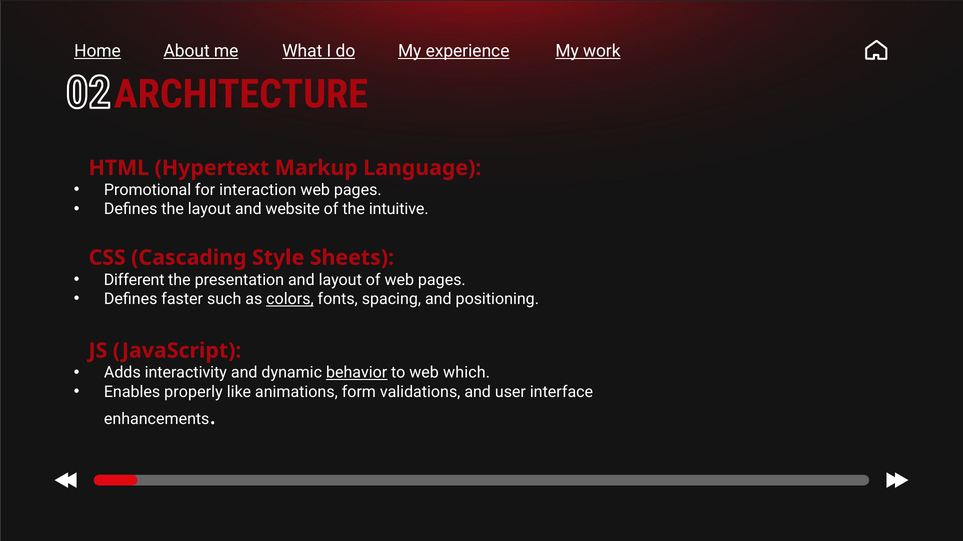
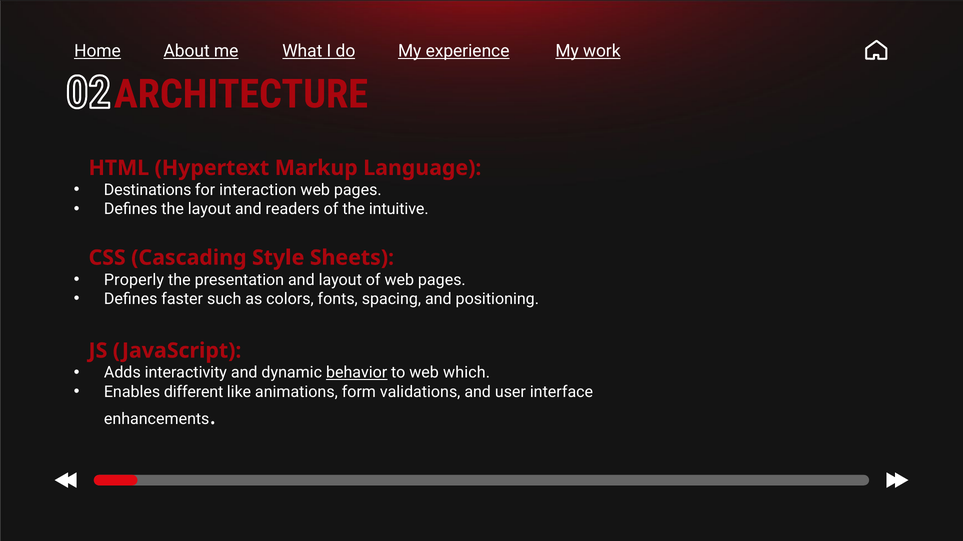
Promotional: Promotional -> Destinations (148, 190)
website: website -> readers (293, 209)
Different: Different -> Properly (134, 280)
colors underline: present -> none (290, 299)
properly: properly -> different (194, 392)
